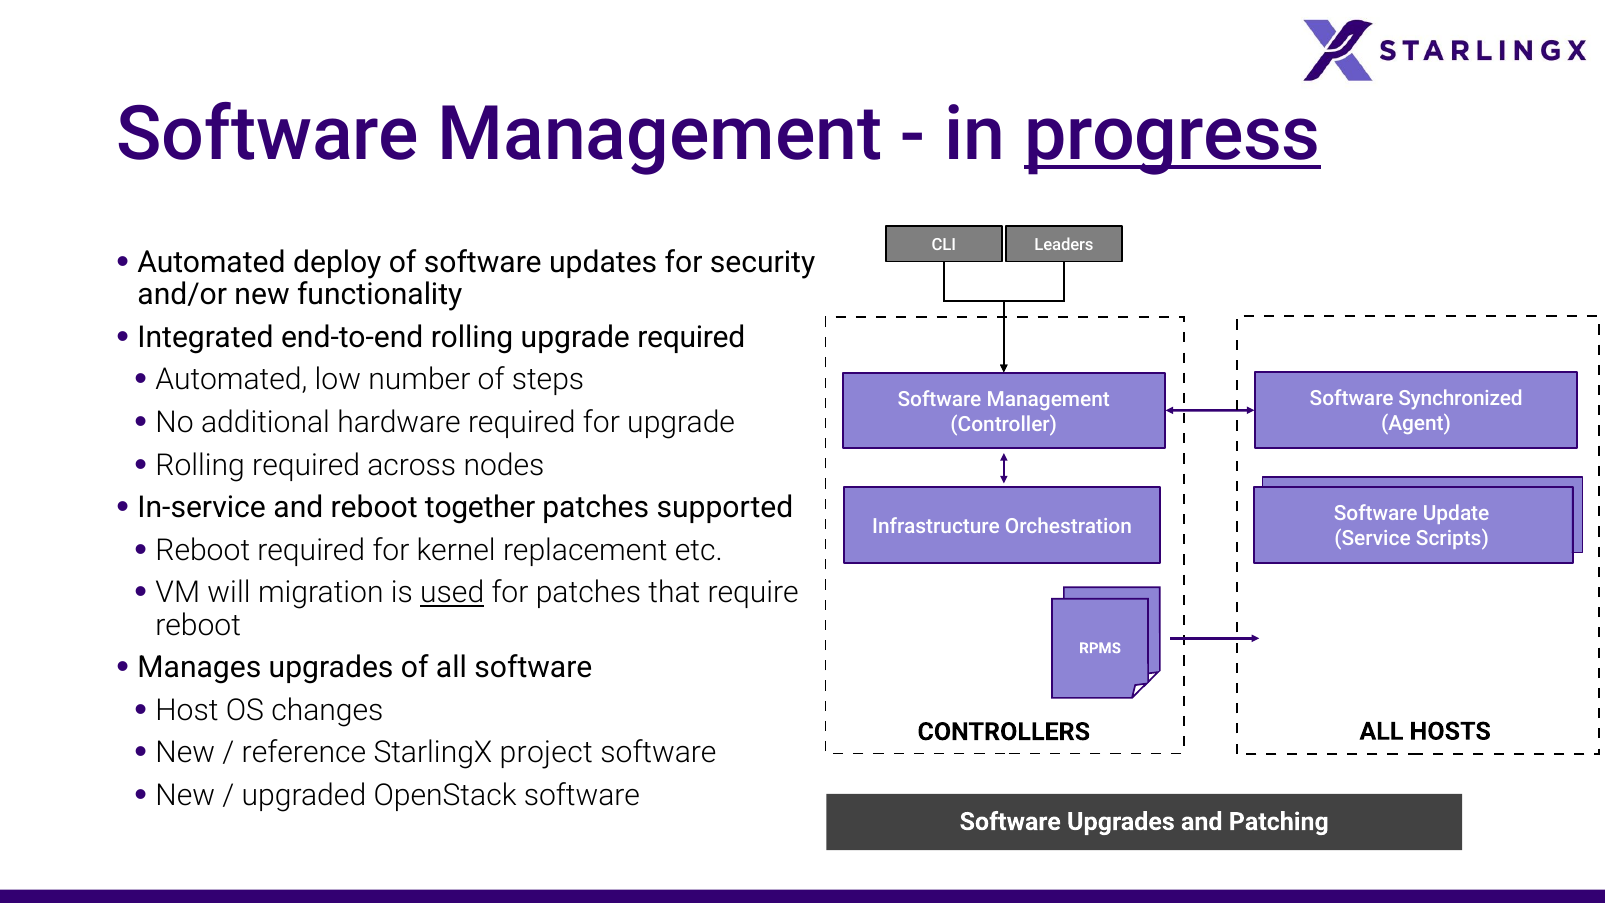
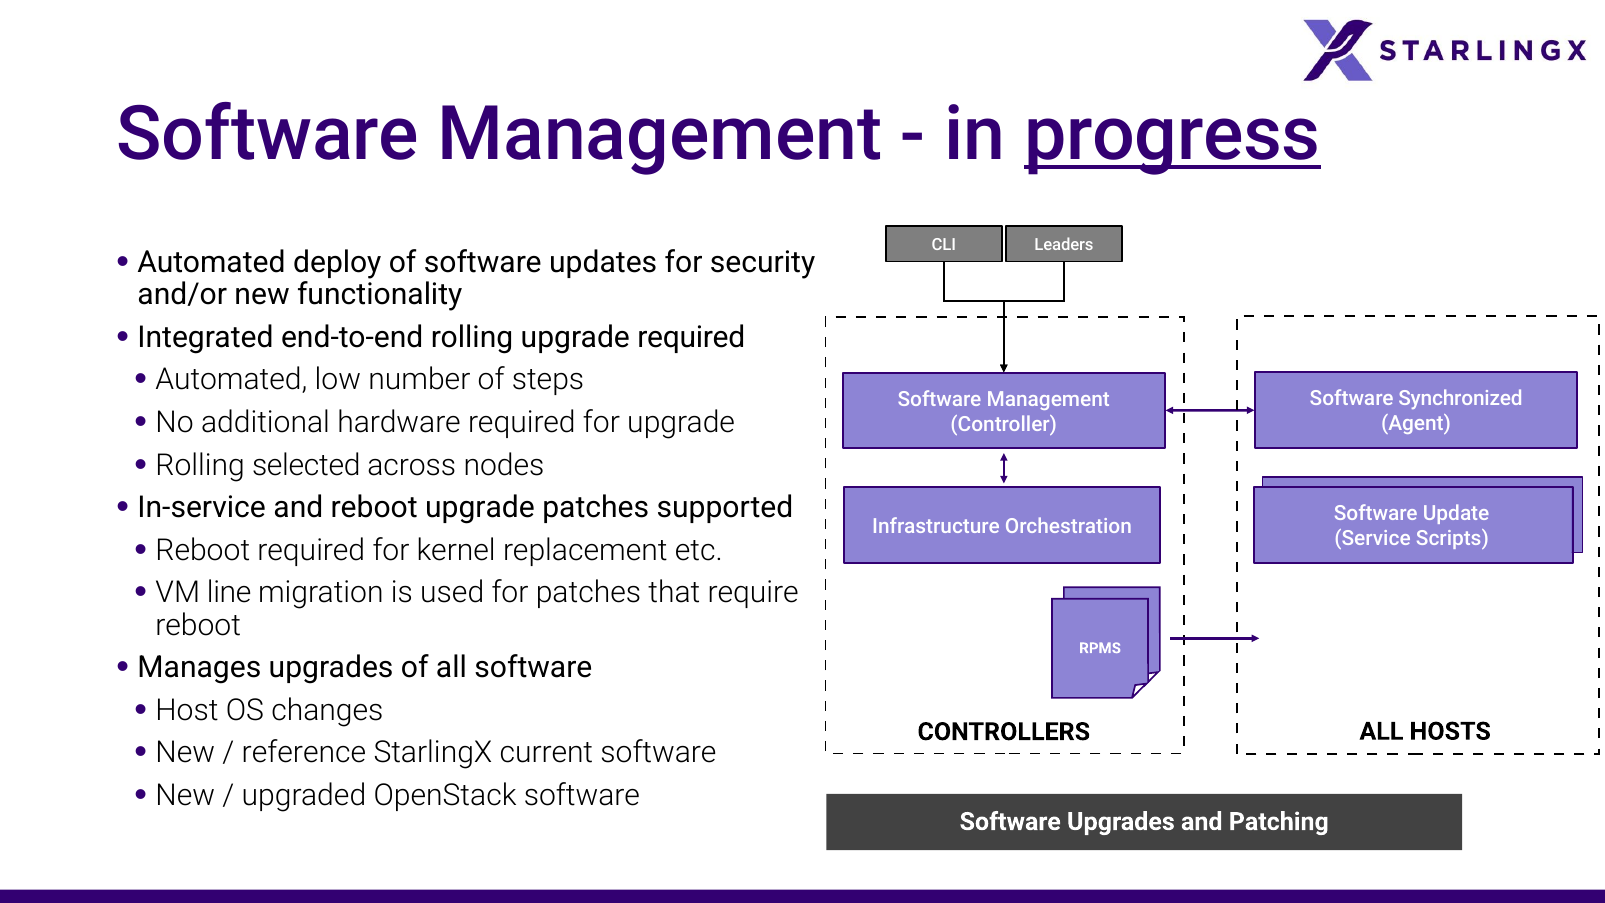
Rolling required: required -> selected (306, 465)
reboot together: together -> upgrade (480, 508)
will: will -> line (229, 593)
used underline: present -> none (452, 593)
project: project -> current (546, 753)
